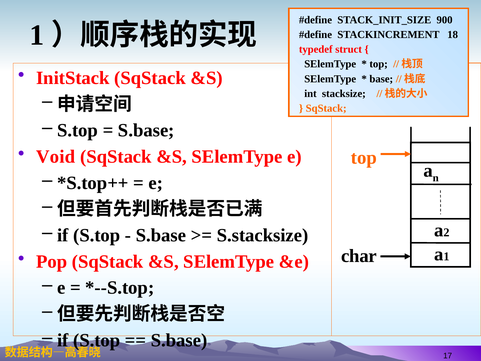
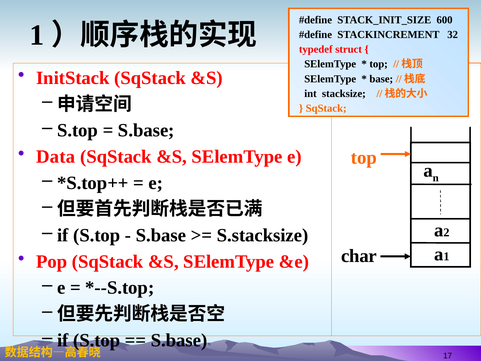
900: 900 -> 600 (445, 20)
18: 18 -> 32 (453, 35)
Void: Void -> Data (56, 157)
